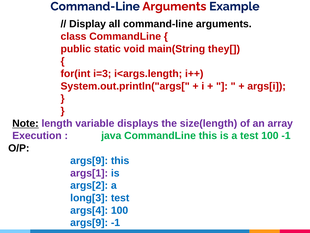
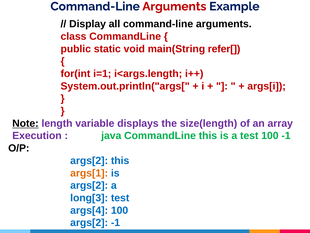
they[: they[ -> refer[ (224, 49)
i=3: i=3 -> i=1 (102, 74)
args[9: args[9 -> args[2 (89, 160)
args[1 colour: purple -> orange (89, 173)
args[9: args[9 -> args[2 (89, 222)
